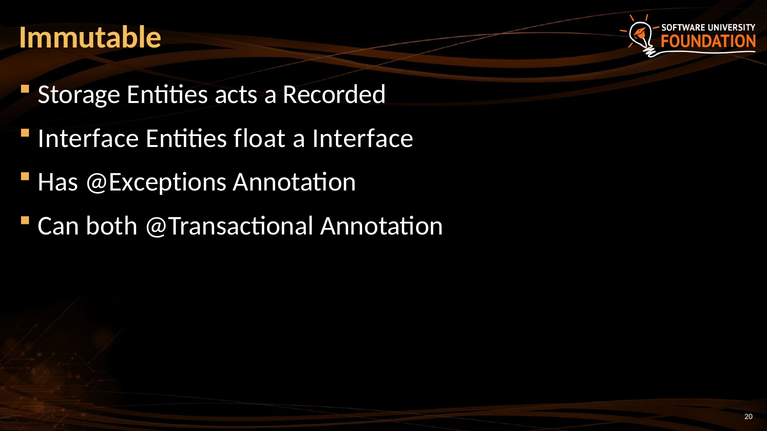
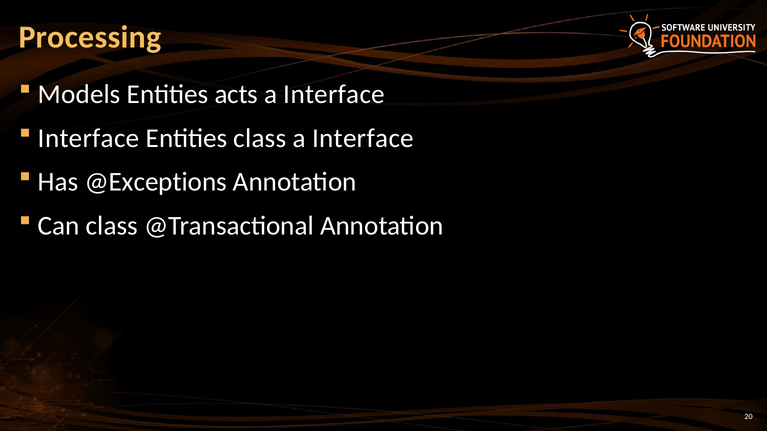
Immutable: Immutable -> Processing (90, 37)
Storage: Storage -> Models (79, 95)
Recorded: Recorded -> Interface (334, 95)
Entities float: float -> class (260, 138)
Can both: both -> class (112, 226)
